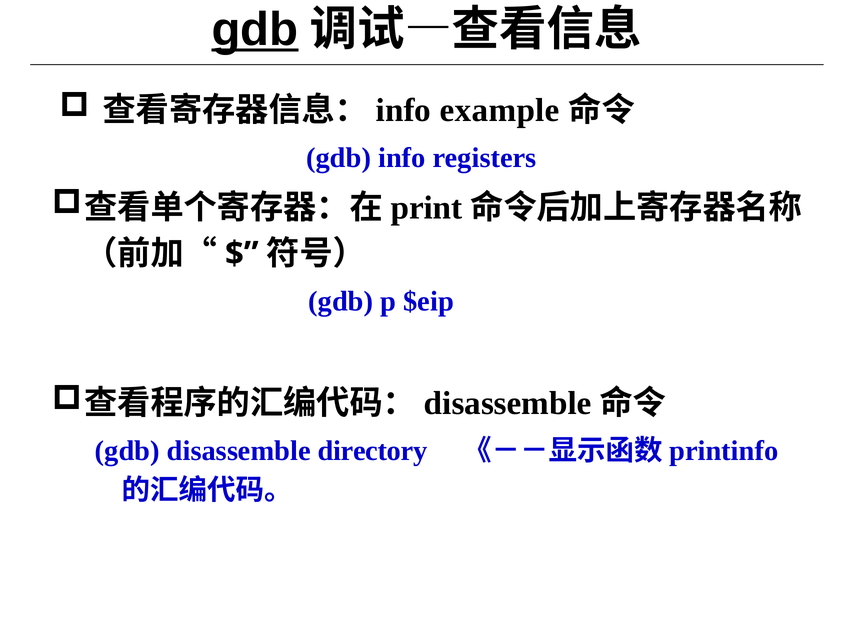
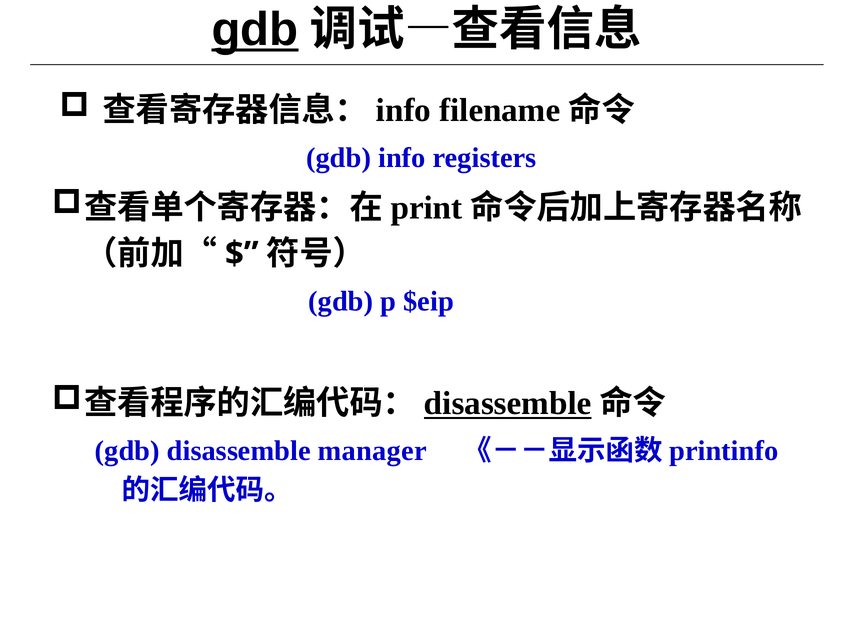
example: example -> filename (500, 111)
disassemble underline: none -> present (508, 404)
directory: directory -> manager (372, 451)
